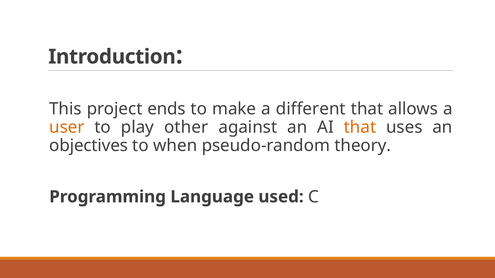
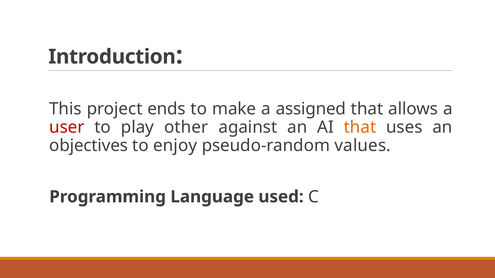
different: different -> assigned (311, 109)
user colour: orange -> red (67, 127)
when: when -> enjoy (175, 146)
theory: theory -> values (363, 146)
